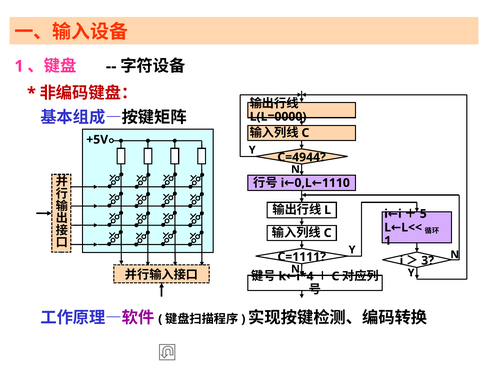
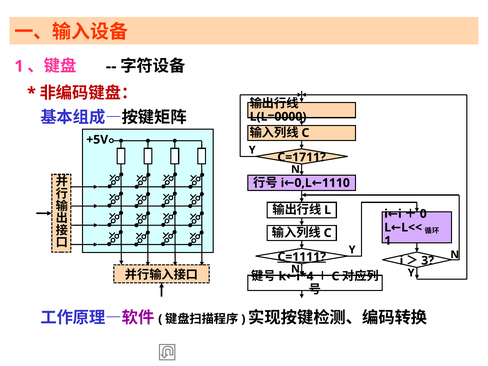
C=4944: C=4944 -> C=1711 (302, 157)
5: 5 -> 0 (423, 214)
C=1111 underline: none -> present (302, 257)
